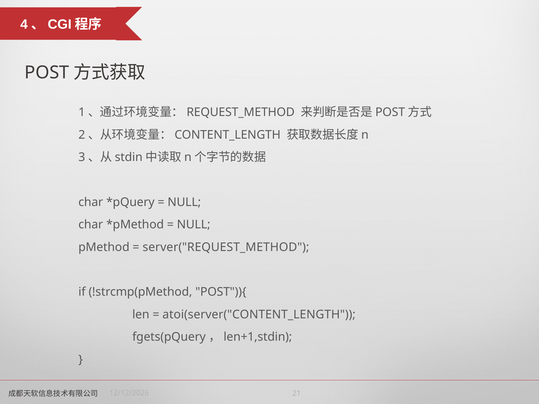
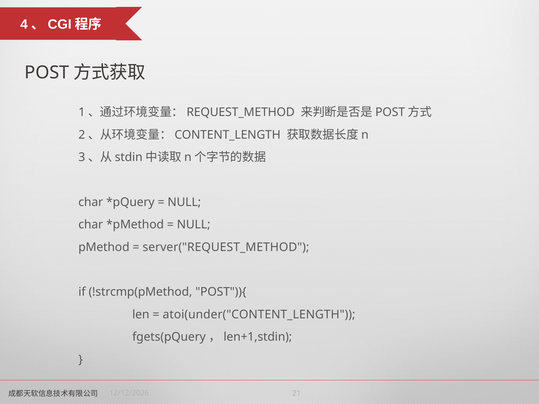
atoi(server("CONTENT_LENGTH: atoi(server("CONTENT_LENGTH -> atoi(under("CONTENT_LENGTH (259, 315)
